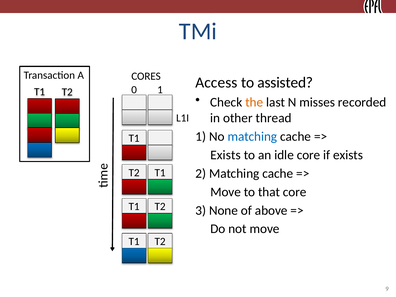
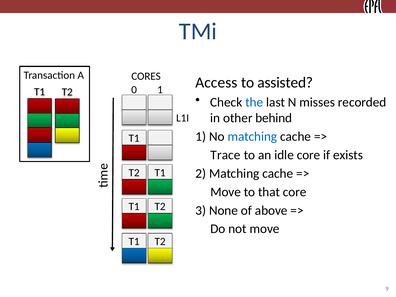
the colour: orange -> blue (254, 102)
thread: thread -> behind (274, 118)
Exists: Exists -> Trace (225, 155)
